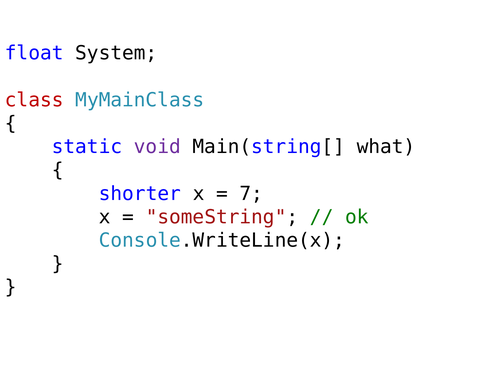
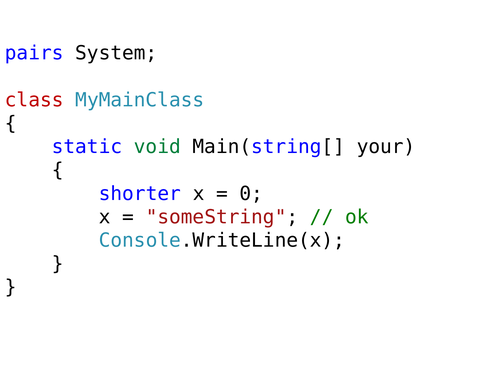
float: float -> pairs (34, 53)
void colour: purple -> green (157, 147)
what: what -> your (386, 147)
7: 7 -> 0 (251, 194)
